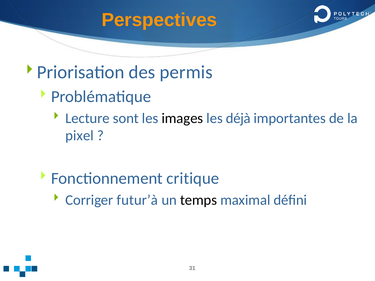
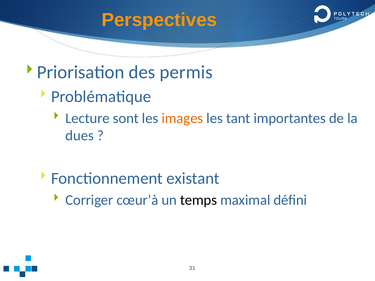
images colour: black -> orange (182, 118)
déjà: déjà -> tant (238, 118)
pixel: pixel -> dues (80, 136)
critique: critique -> existant (193, 178)
futur’à: futur’à -> cœur’à (137, 200)
